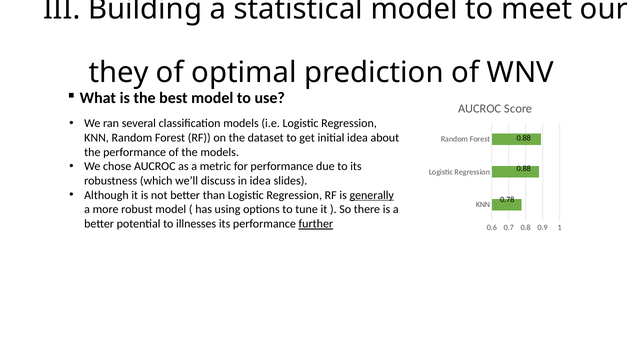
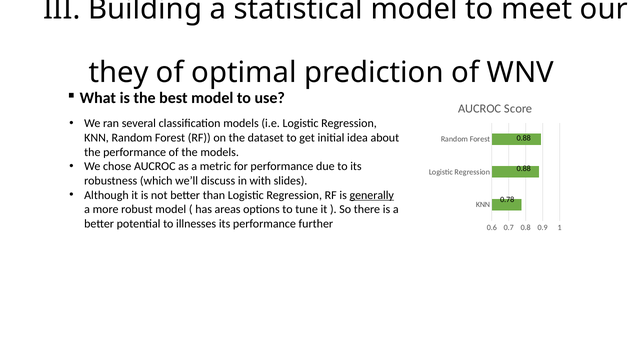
in idea: idea -> with (260, 181)
using: using -> areas (228, 210)
further underline: present -> none (316, 224)
